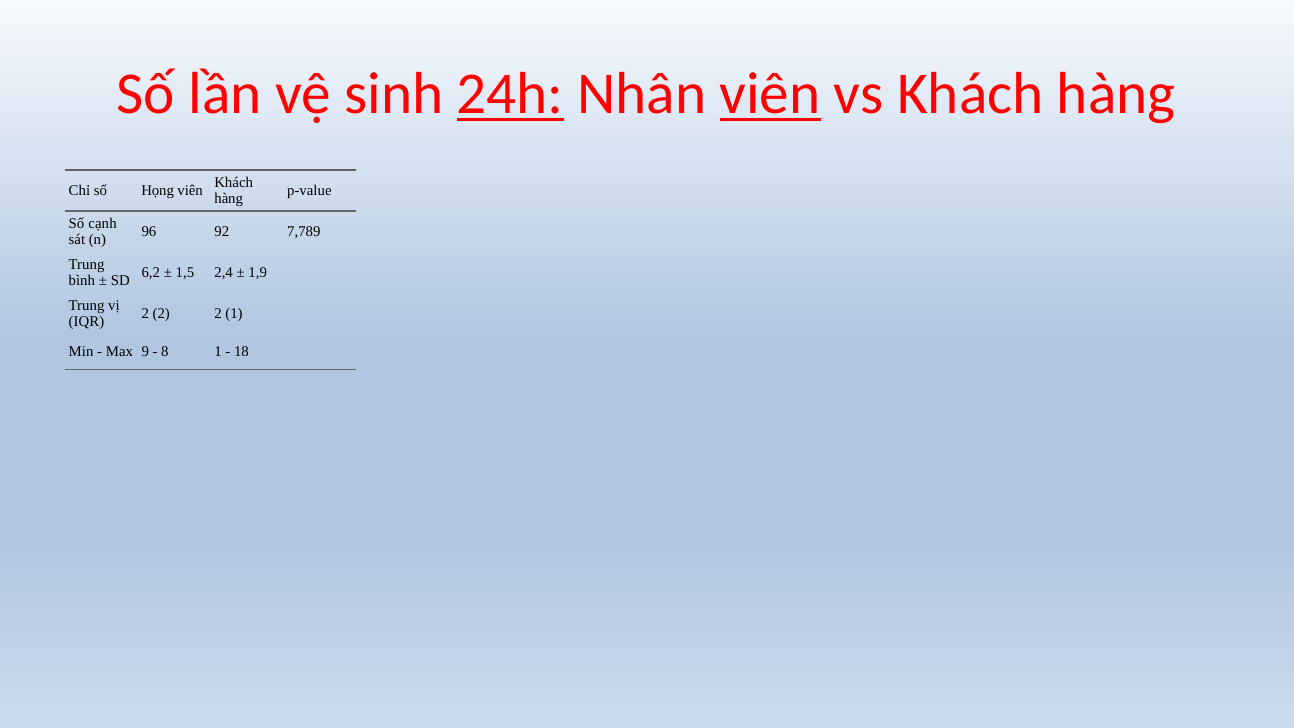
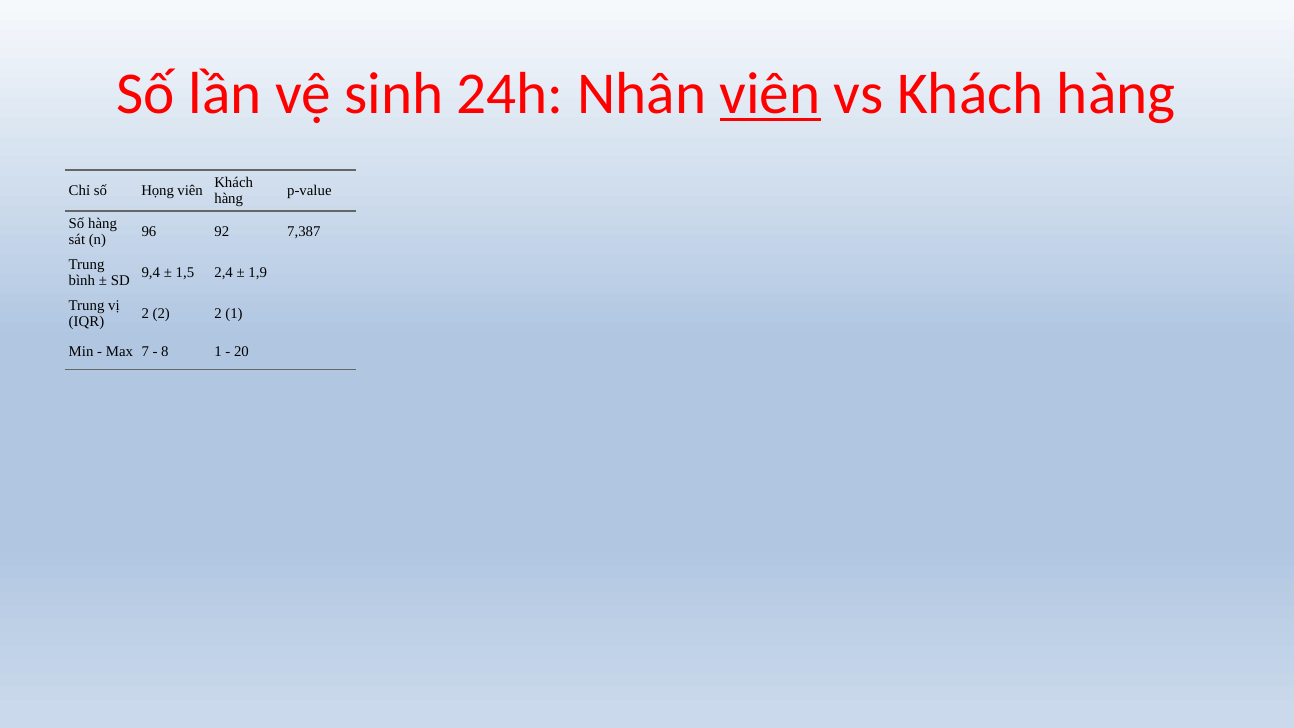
24h underline: present -> none (510, 94)
Số cạnh: cạnh -> hàng (103, 223)
7,789: 7,789 -> 7,387 (304, 232)
6,2: 6,2 -> 9,4 (151, 273)
9: 9 -> 7 (145, 352)
18: 18 -> 20 (241, 352)
